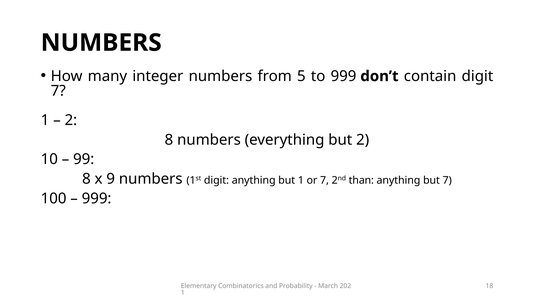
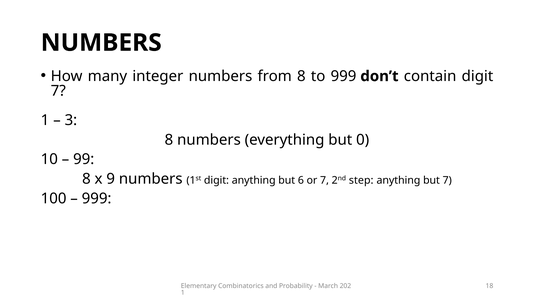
from 5: 5 -> 8 (301, 76)
2: 2 -> 3 (71, 120)
everything but 2: 2 -> 0 (363, 140)
but 1: 1 -> 6 (301, 181)
than: than -> step (361, 181)
